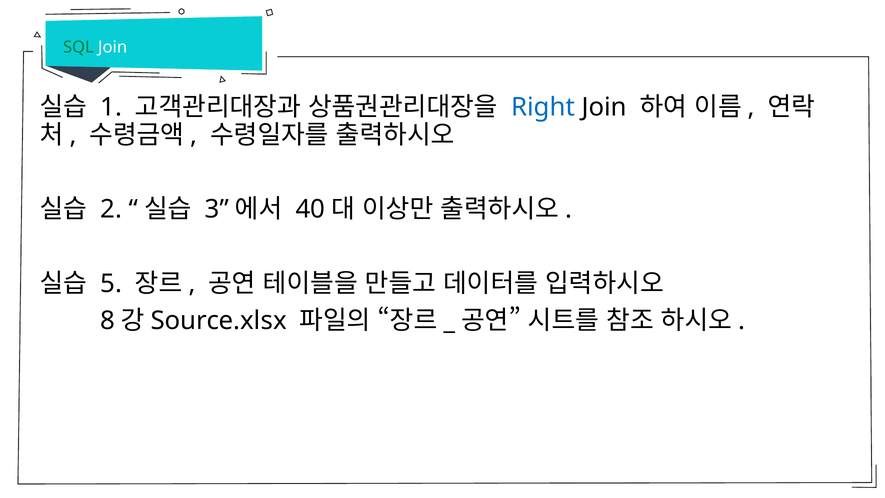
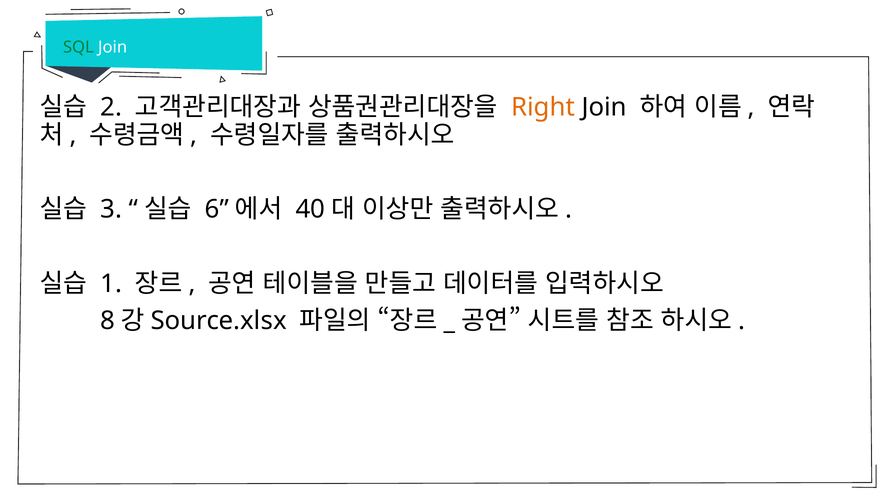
1: 1 -> 2 (111, 107)
Right colour: blue -> orange (543, 107)
2: 2 -> 3 (111, 209)
3: 3 -> 6 (217, 209)
5: 5 -> 1 (111, 283)
